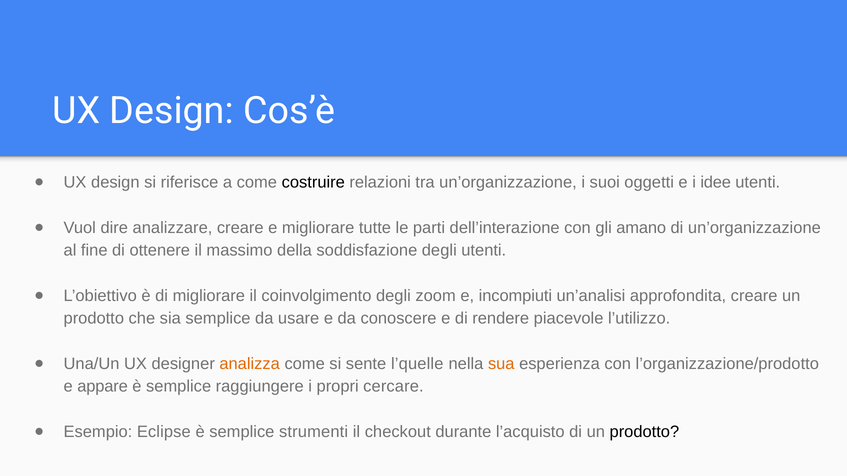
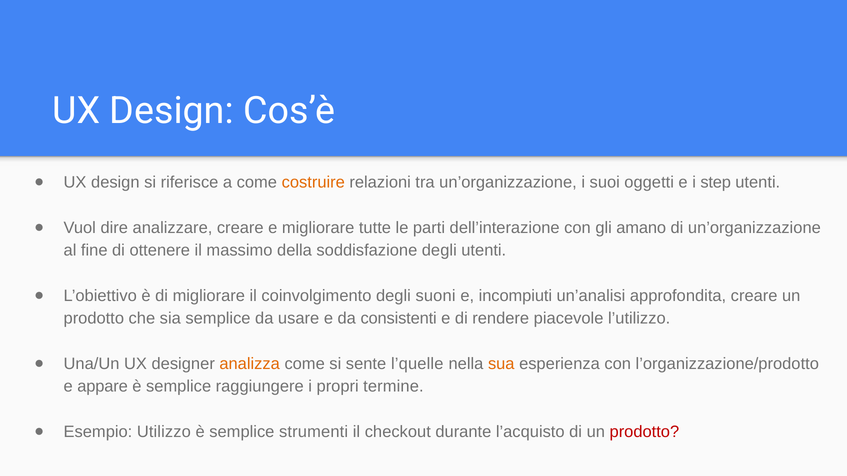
costruire colour: black -> orange (313, 182)
idee: idee -> step (716, 182)
zoom: zoom -> suoni (436, 296)
conoscere: conoscere -> consistenti (399, 319)
cercare: cercare -> termine (393, 387)
Eclipse: Eclipse -> Utilizzo (164, 432)
prodotto colour: black -> red (644, 432)
